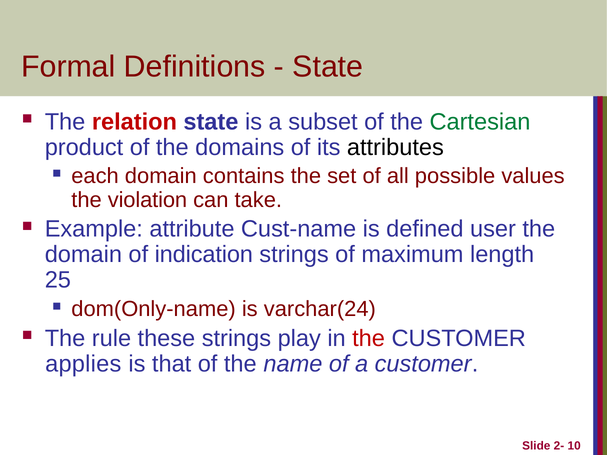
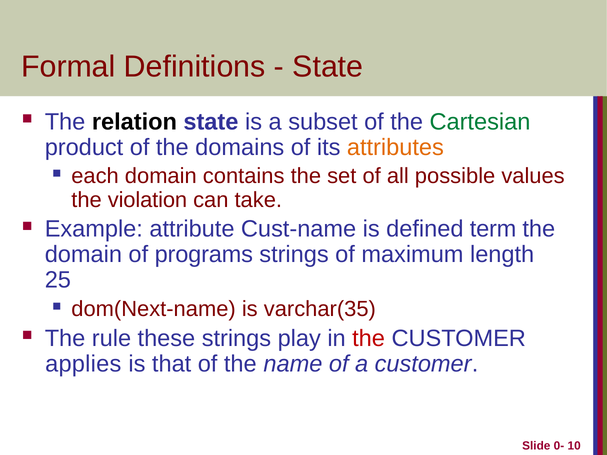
relation colour: red -> black (134, 122)
attributes colour: black -> orange (395, 147)
user: user -> term (493, 229)
indication: indication -> programs (204, 255)
dom(Only-name: dom(Only-name -> dom(Next-name (154, 309)
varchar(24: varchar(24 -> varchar(35 (320, 309)
2-: 2- -> 0- (559, 446)
